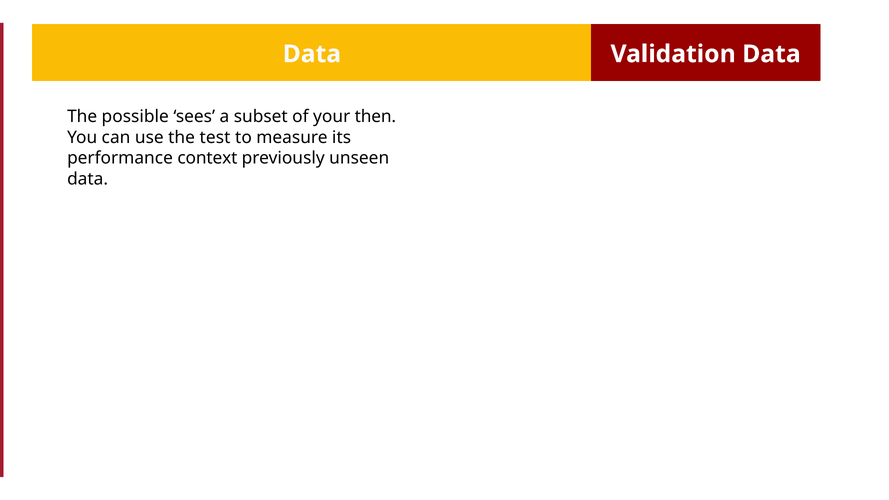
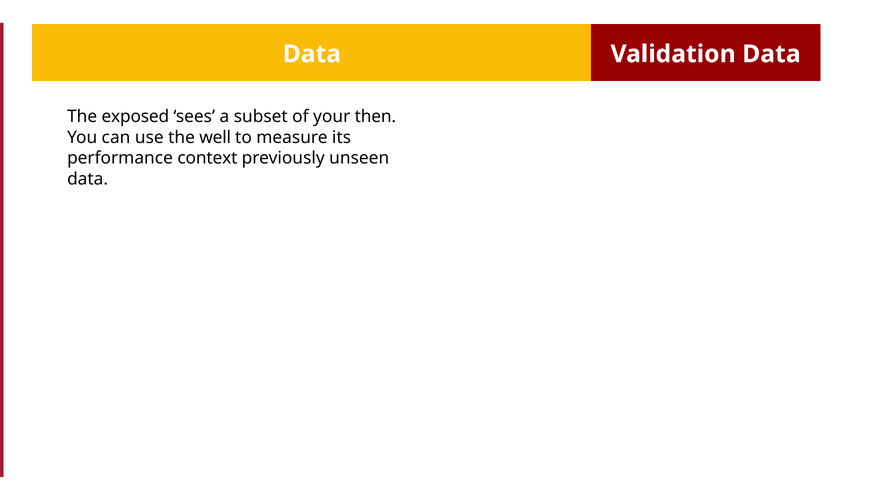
possible: possible -> exposed (135, 117)
test: test -> well (215, 137)
